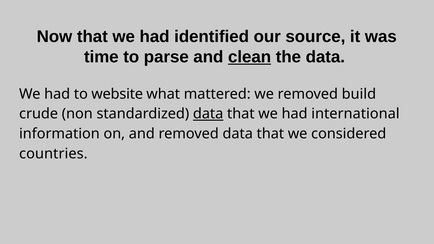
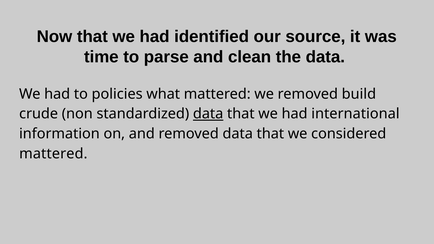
clean underline: present -> none (250, 57)
website: website -> policies (117, 94)
countries: countries -> mattered (53, 154)
